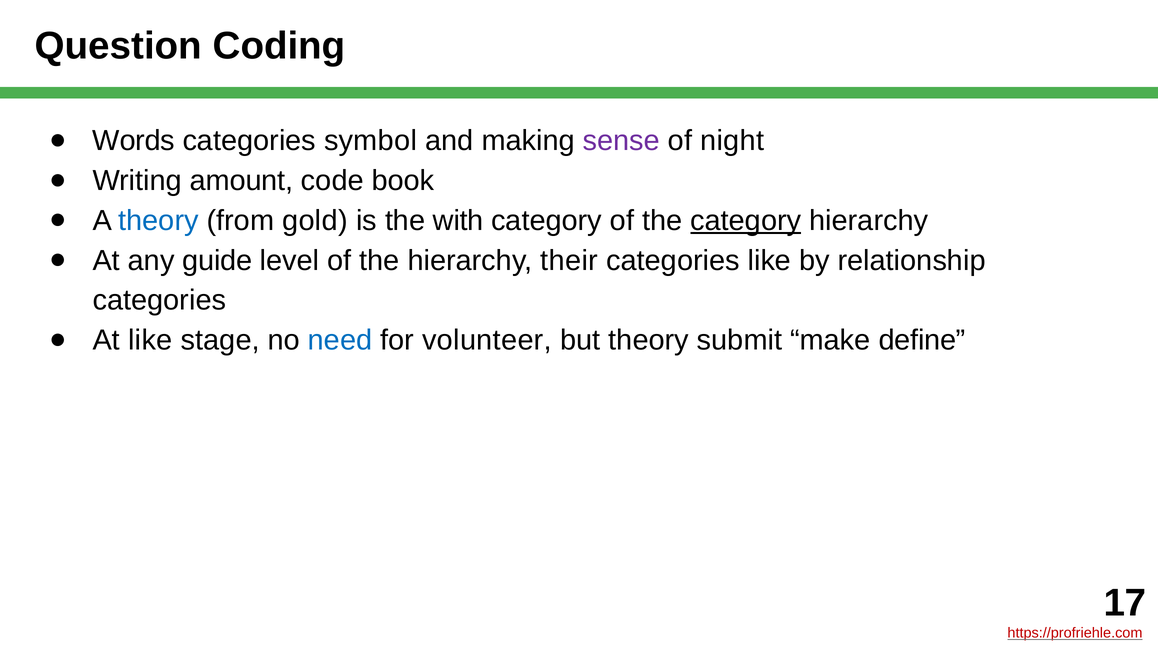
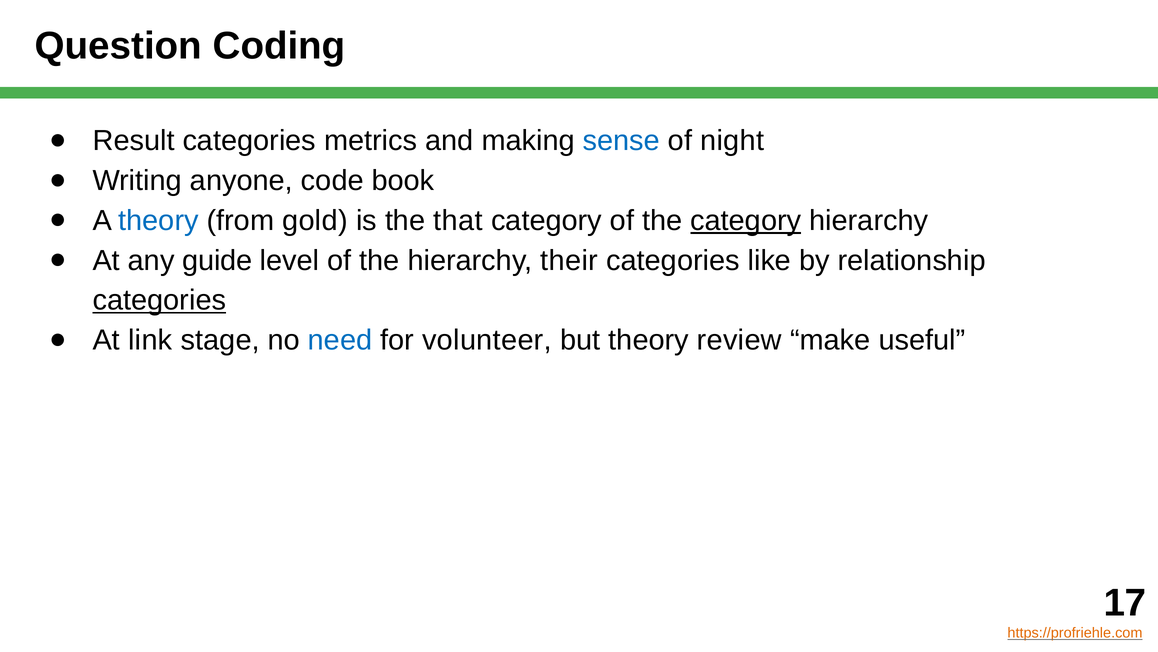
Words: Words -> Result (134, 140)
symbol: symbol -> metrics (371, 140)
sense colour: purple -> blue (621, 140)
amount: amount -> anyone (241, 180)
with: with -> that (458, 220)
categories underline: none -> present (159, 300)
At like: like -> link (150, 340)
submit: submit -> review (739, 340)
define: define -> useful (922, 340)
https://profriehle.com colour: red -> orange (1075, 633)
